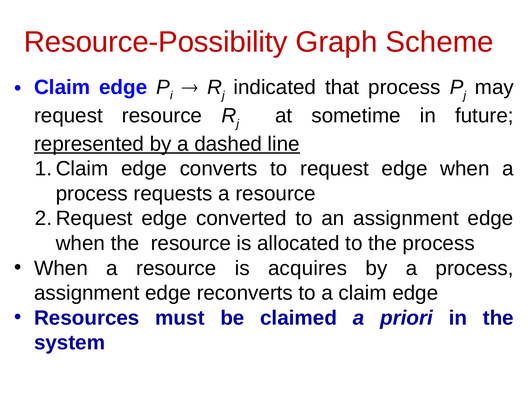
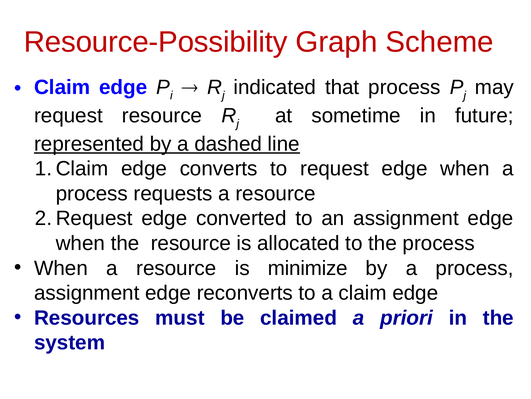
acquires: acquires -> minimize (308, 268)
